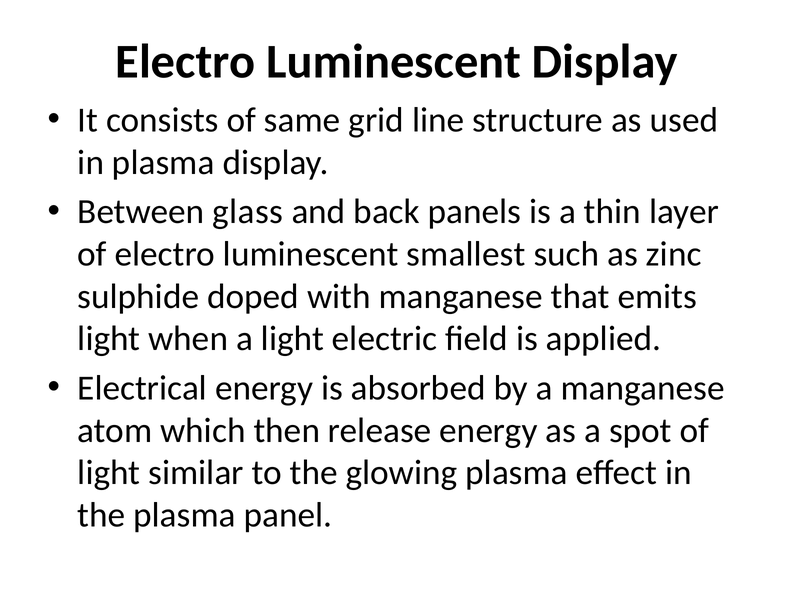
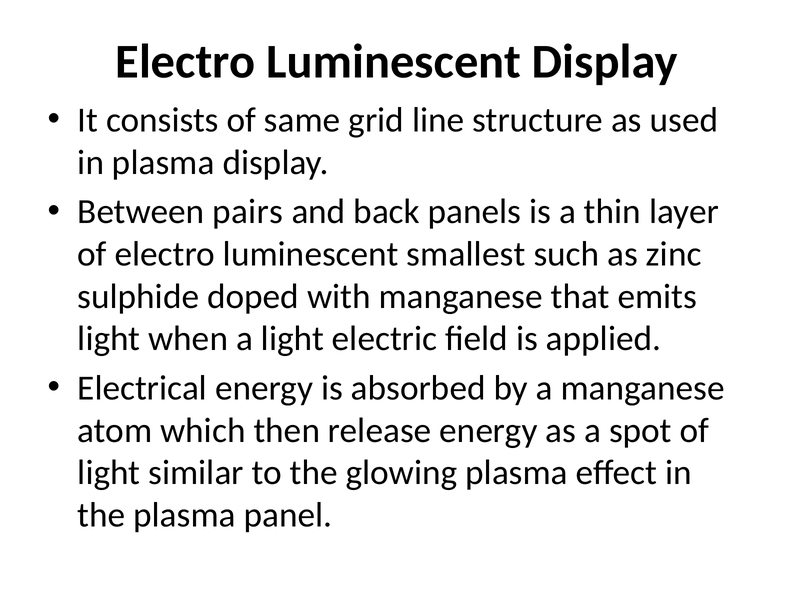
glass: glass -> pairs (248, 212)
